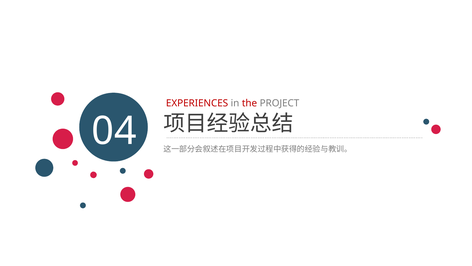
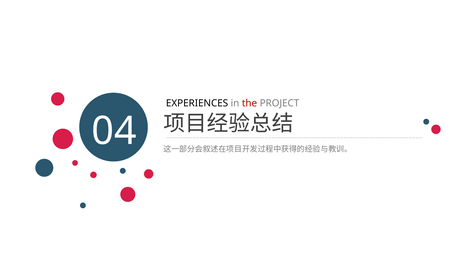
EXPERIENCES colour: red -> black (197, 103)
